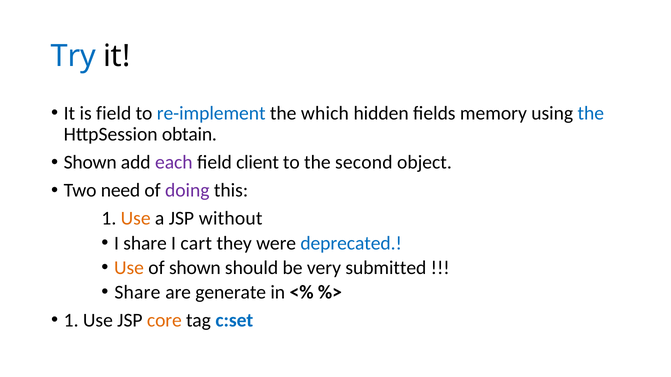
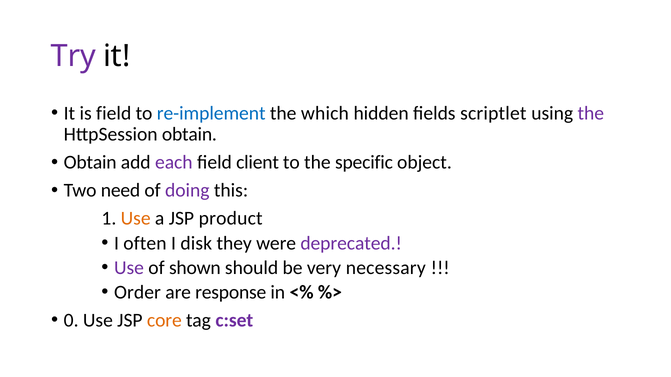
Try colour: blue -> purple (73, 56)
memory: memory -> scriptlet (493, 113)
the colour: blue -> purple (591, 113)
Shown: Shown -> Obtain (90, 163)
second: second -> specific (364, 163)
without: without -> product (231, 219)
I share: share -> often (145, 243)
cart: cart -> disk (196, 243)
deprecated colour: blue -> purple (351, 243)
Use colour: orange -> purple (129, 268)
submitted: submitted -> necessary (386, 268)
Share: Share -> Order (137, 293)
generate: generate -> response (231, 293)
1: 1 -> 0 (71, 321)
c:set colour: blue -> purple (234, 321)
